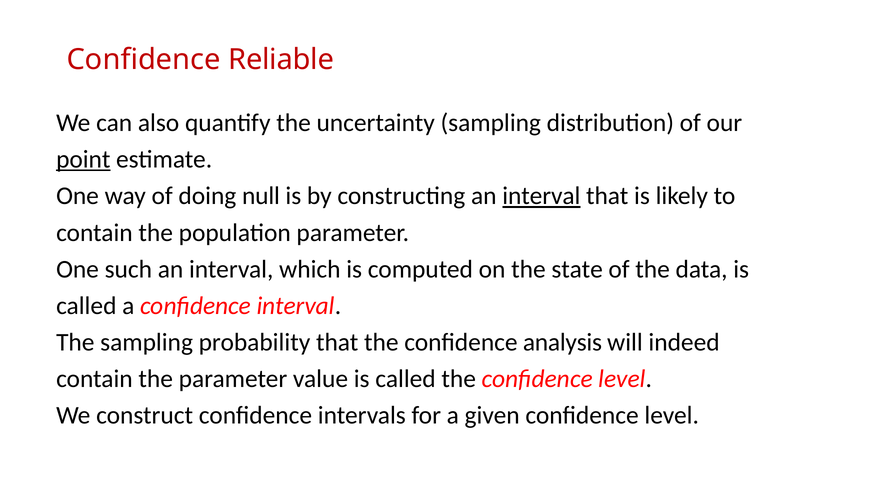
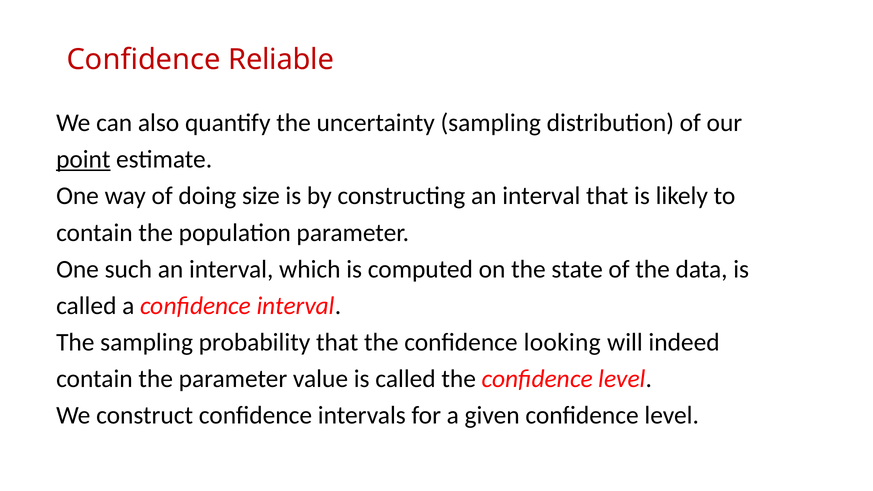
null: null -> size (261, 196)
interval underline: present -> none (541, 196)
analysis: analysis -> looking (562, 342)
